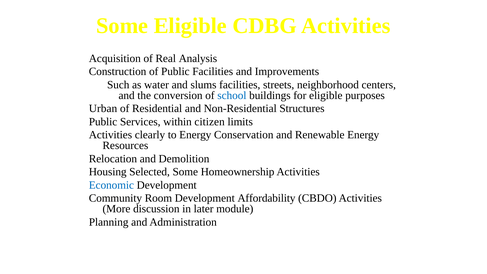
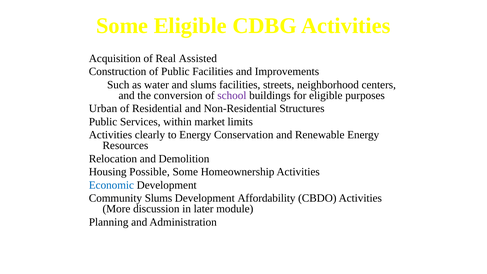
Analysis: Analysis -> Assisted (198, 58)
school colour: blue -> purple (232, 95)
citizen: citizen -> market (210, 122)
Selected: Selected -> Possible (150, 172)
Community Room: Room -> Slums (158, 198)
